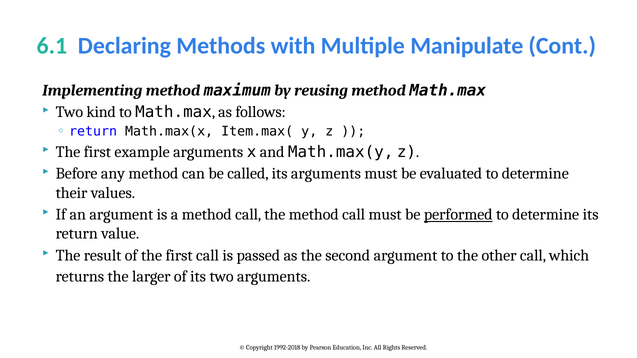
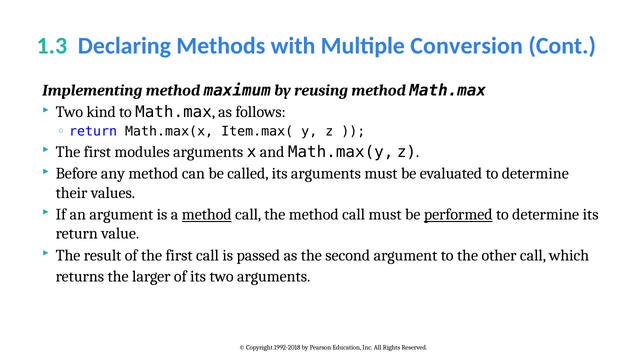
6.1: 6.1 -> 1.3 (52, 46)
Manipulate: Manipulate -> Conversion (467, 46)
example: example -> modules (142, 152)
method underline: none -> present (207, 215)
